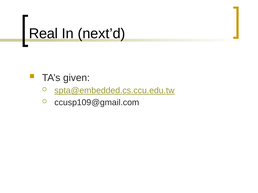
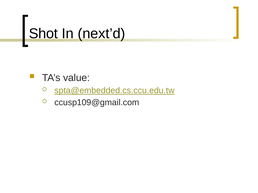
Real: Real -> Shot (43, 34)
given: given -> value (76, 78)
